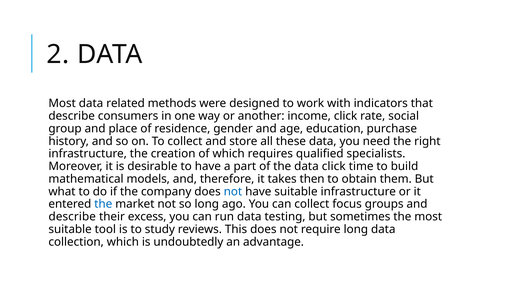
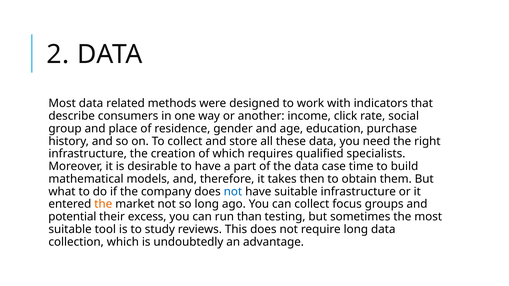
data click: click -> case (334, 167)
the colour: blue -> orange (103, 204)
describe: describe -> potential (72, 217)
run data: data -> than (249, 217)
